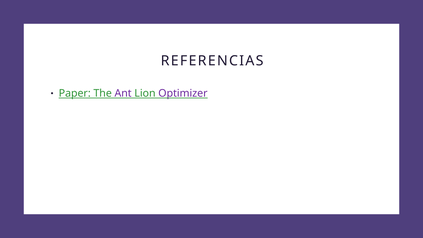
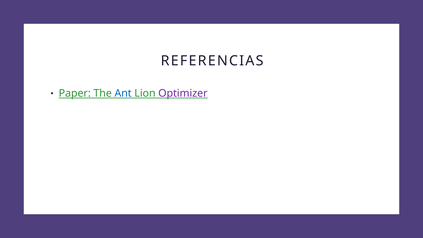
Ant colour: purple -> blue (123, 93)
